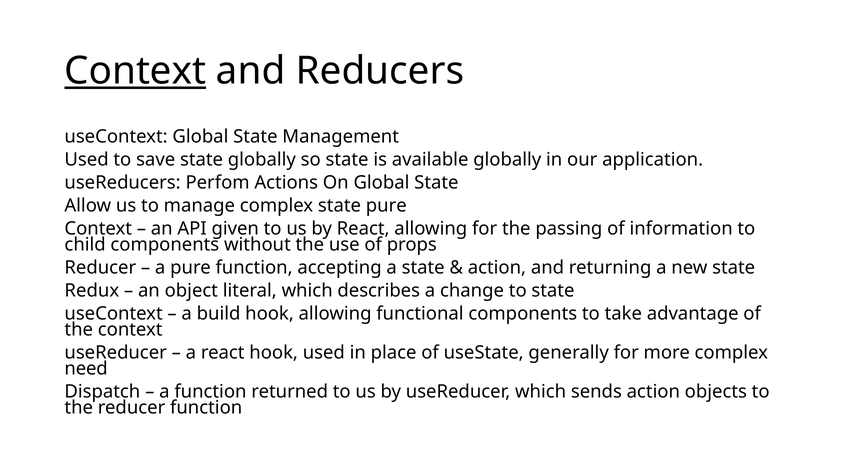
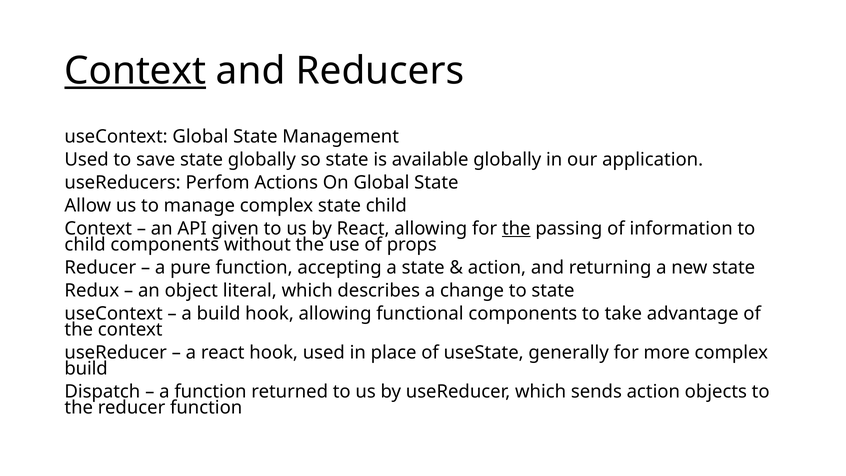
state pure: pure -> child (386, 206)
the underline: none -> present (516, 229)
need: need -> build (86, 369)
